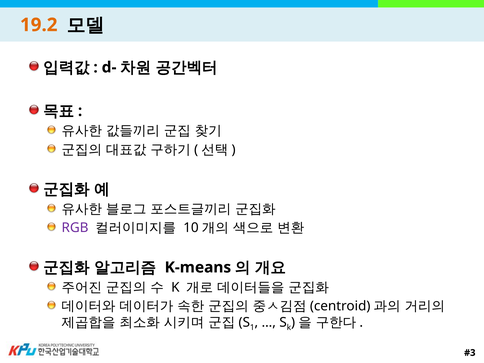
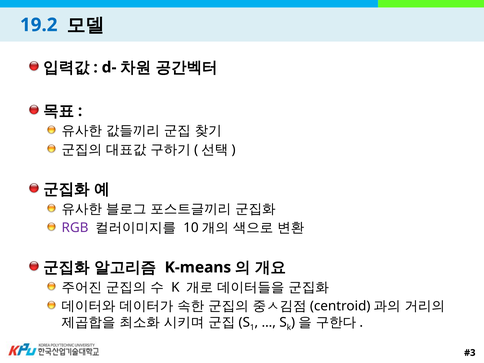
19.2 colour: orange -> blue (39, 25)
